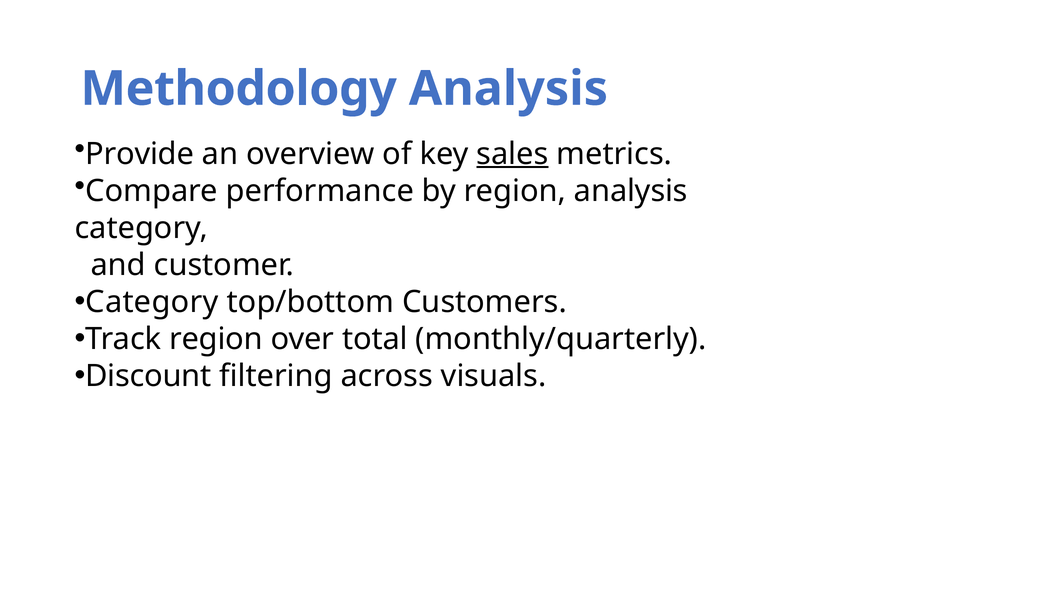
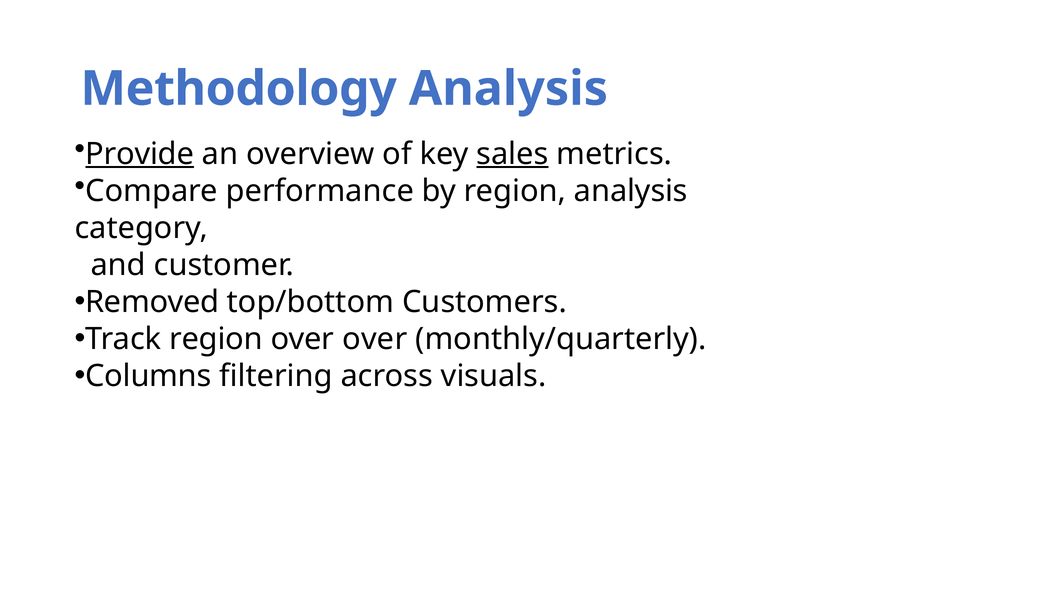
Provide underline: none -> present (140, 154)
Category: Category -> Removed (152, 302)
over total: total -> over (375, 339)
Discount: Discount -> Columns (148, 376)
